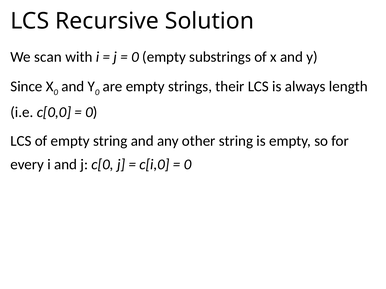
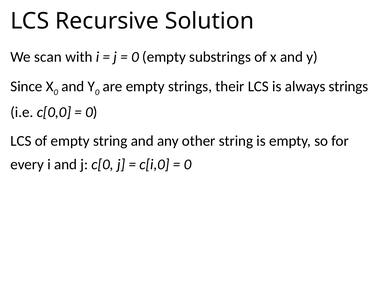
always length: length -> strings (348, 87)
